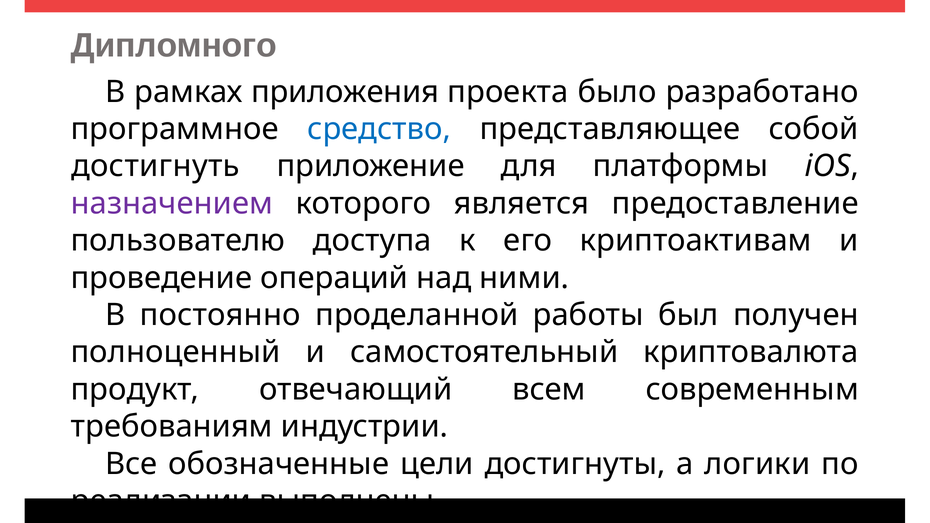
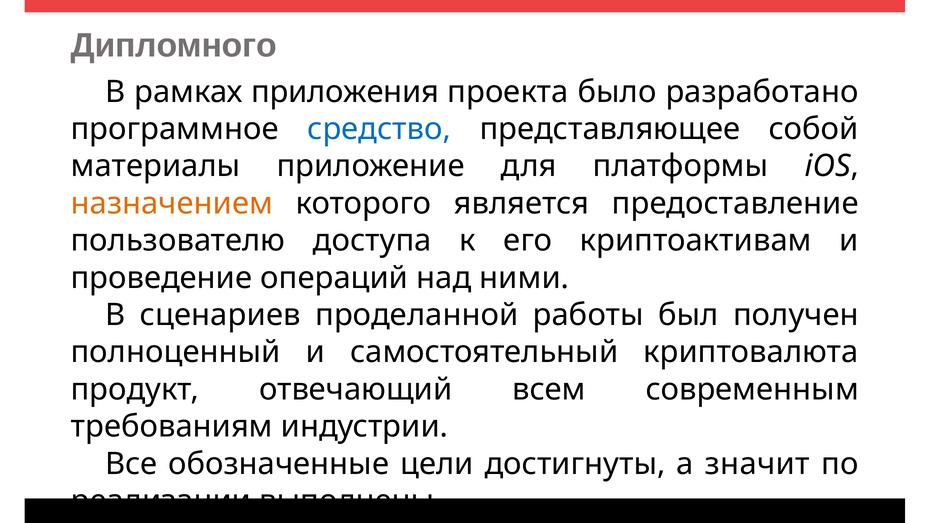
достигнуть: достигнуть -> материалы (156, 166)
назначением colour: purple -> orange (172, 203)
постоянно: постоянно -> сценариев (220, 315)
логики: логики -> значит (757, 464)
